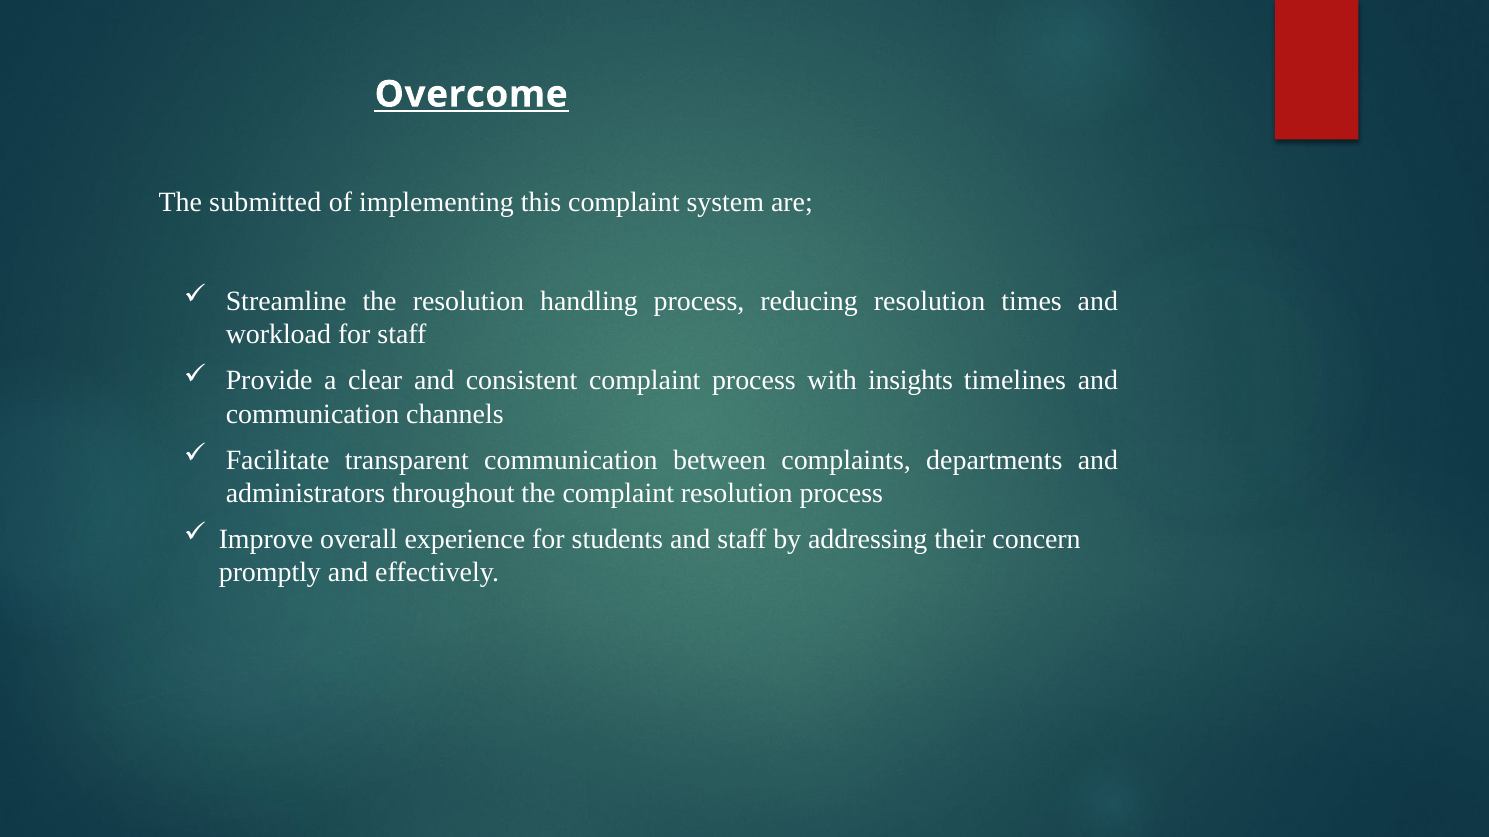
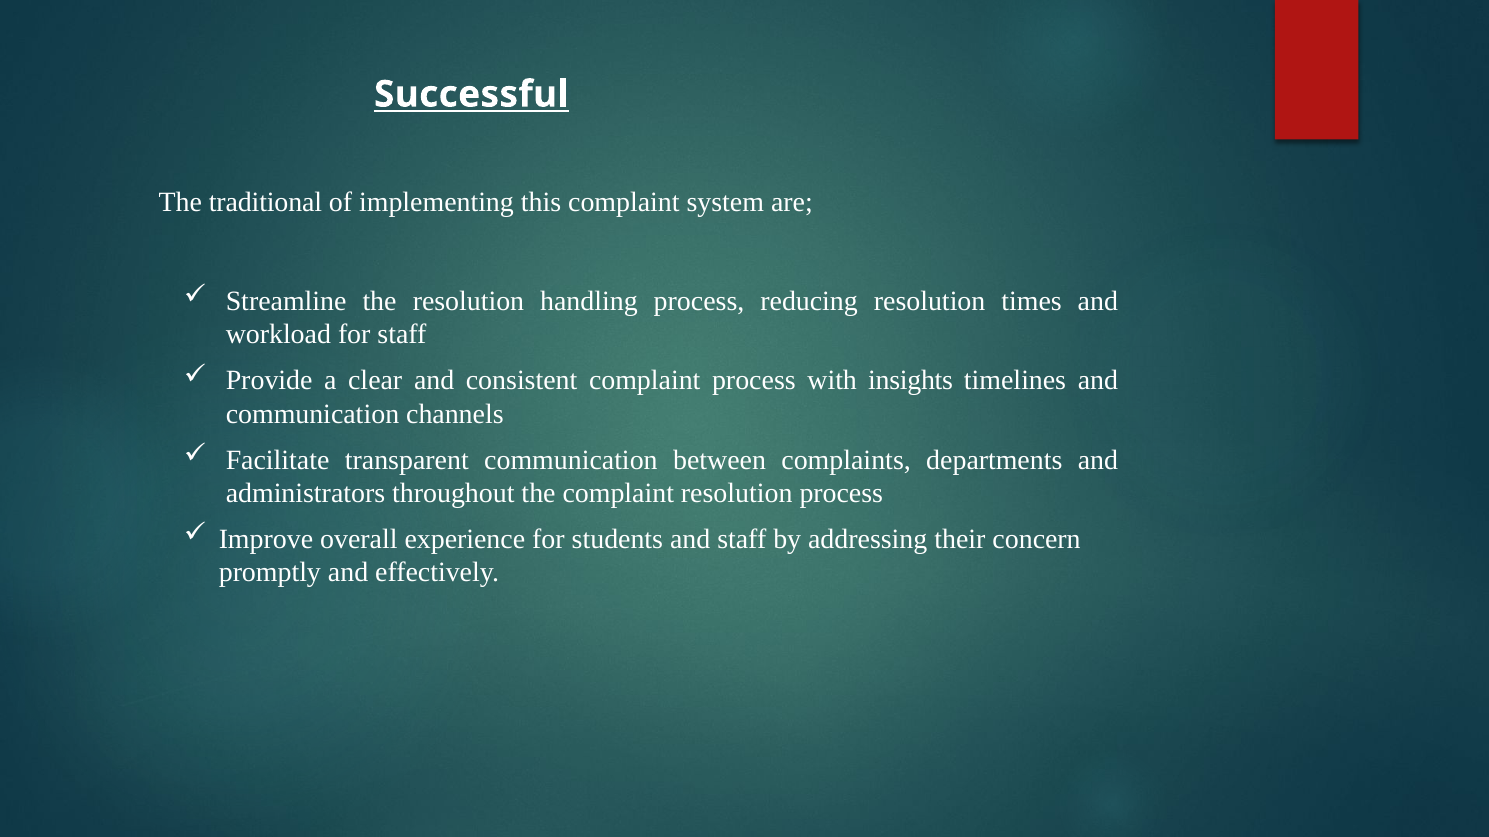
Overcome: Overcome -> Successful (471, 94)
submitted: submitted -> traditional (265, 202)
